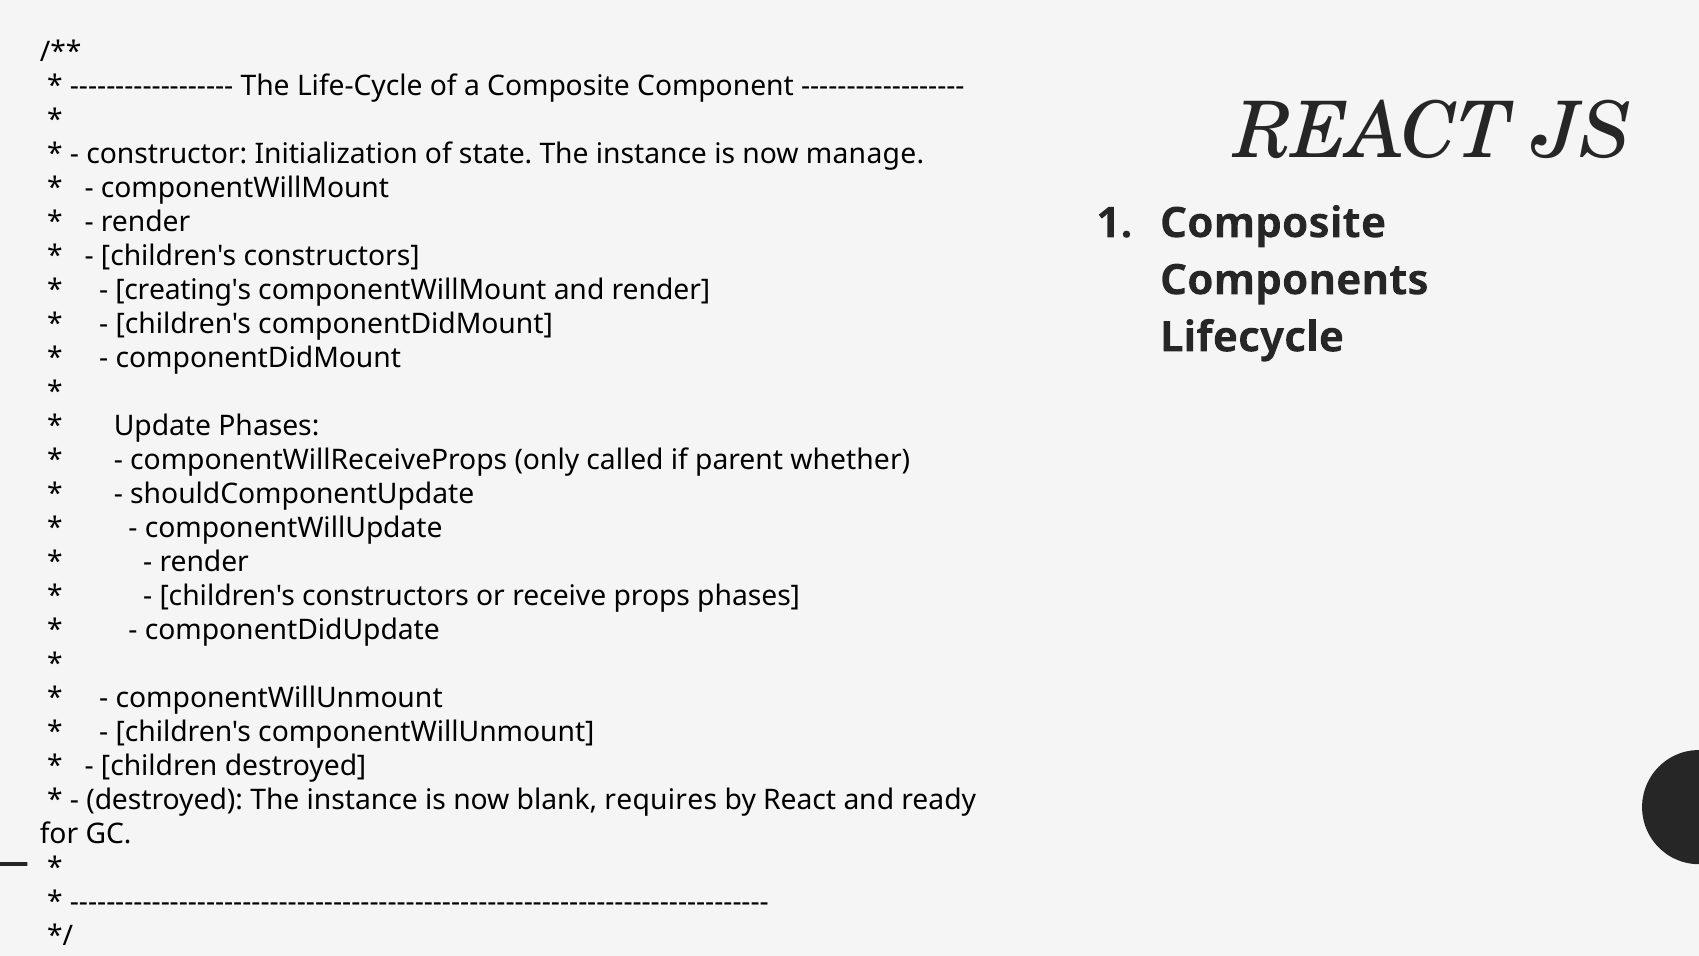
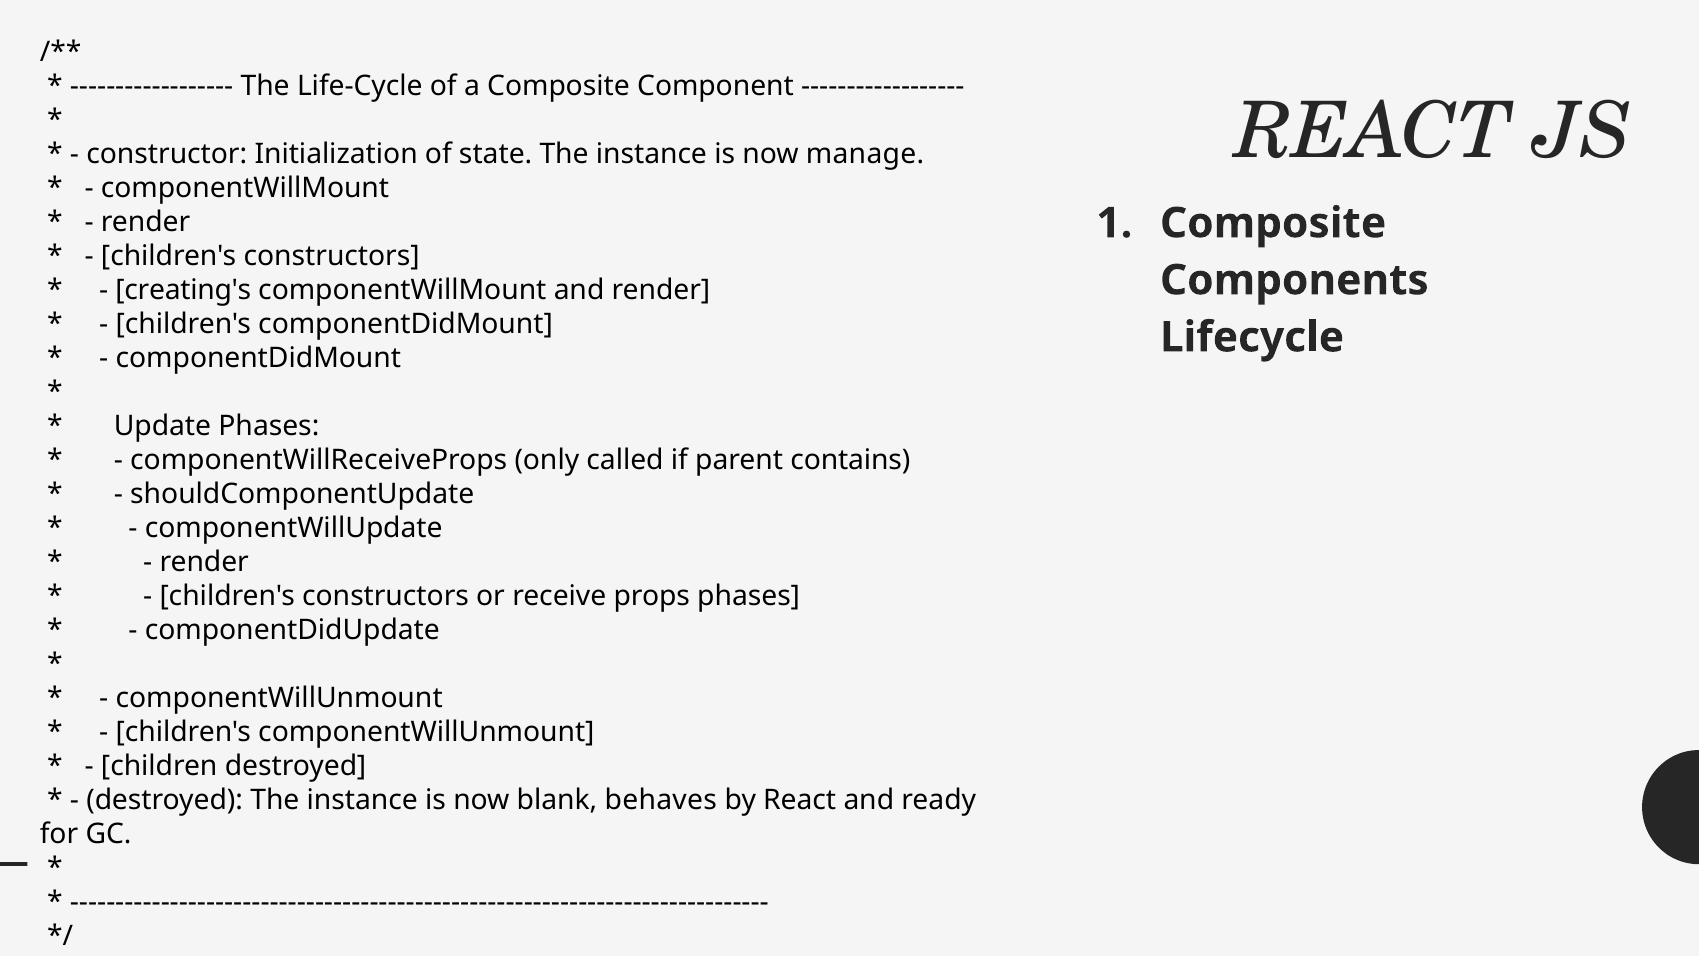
whether: whether -> contains (850, 460)
requires: requires -> behaves (661, 800)
